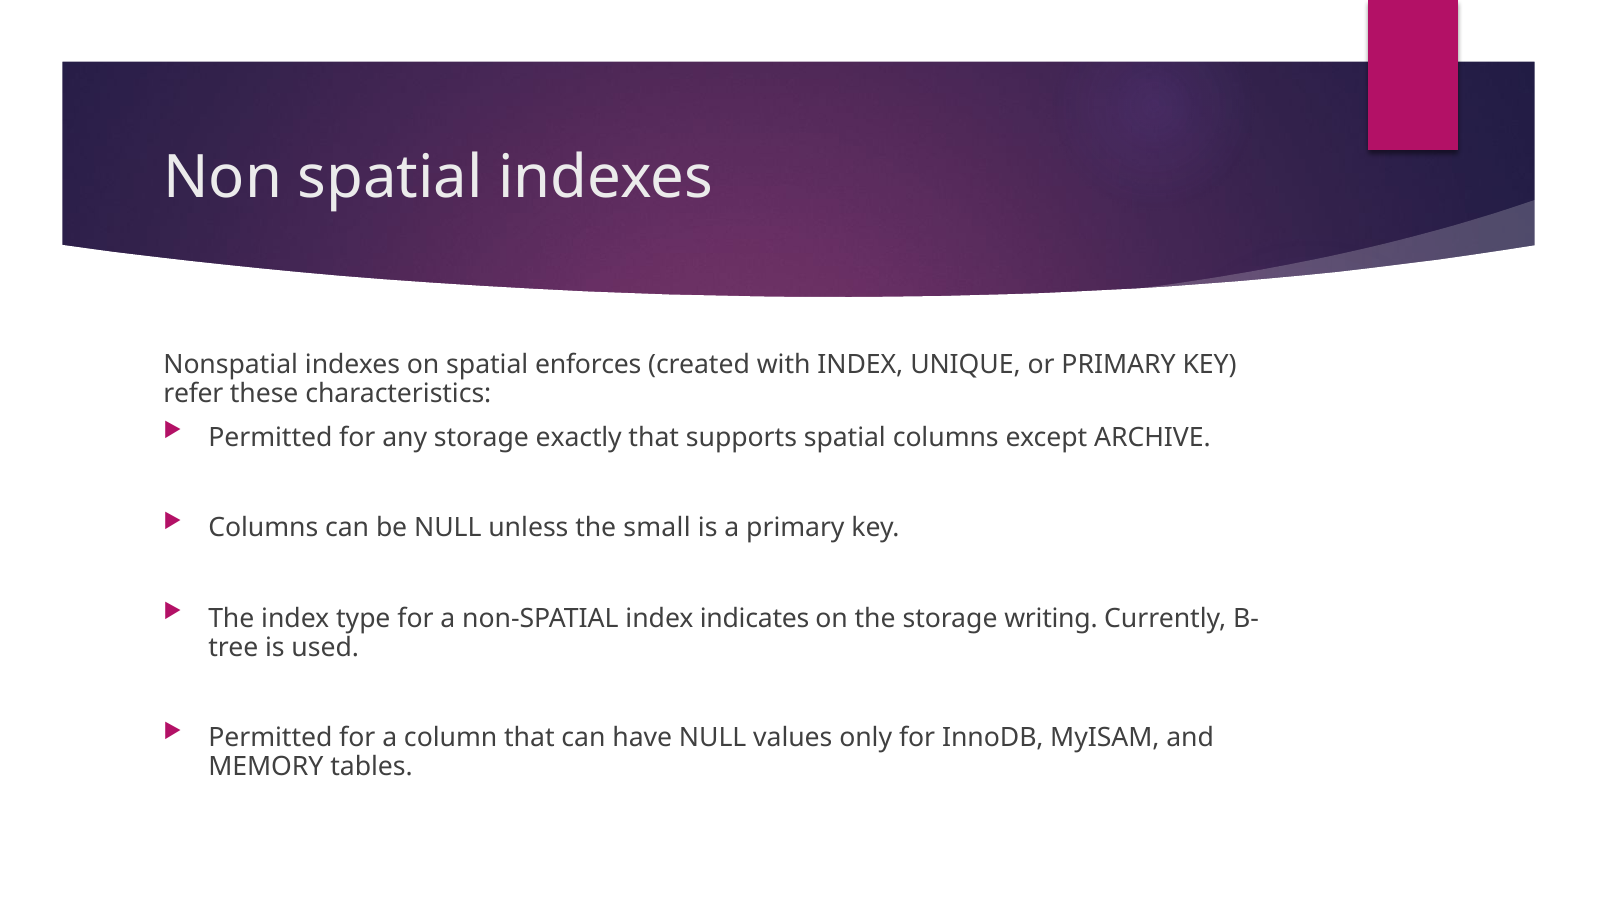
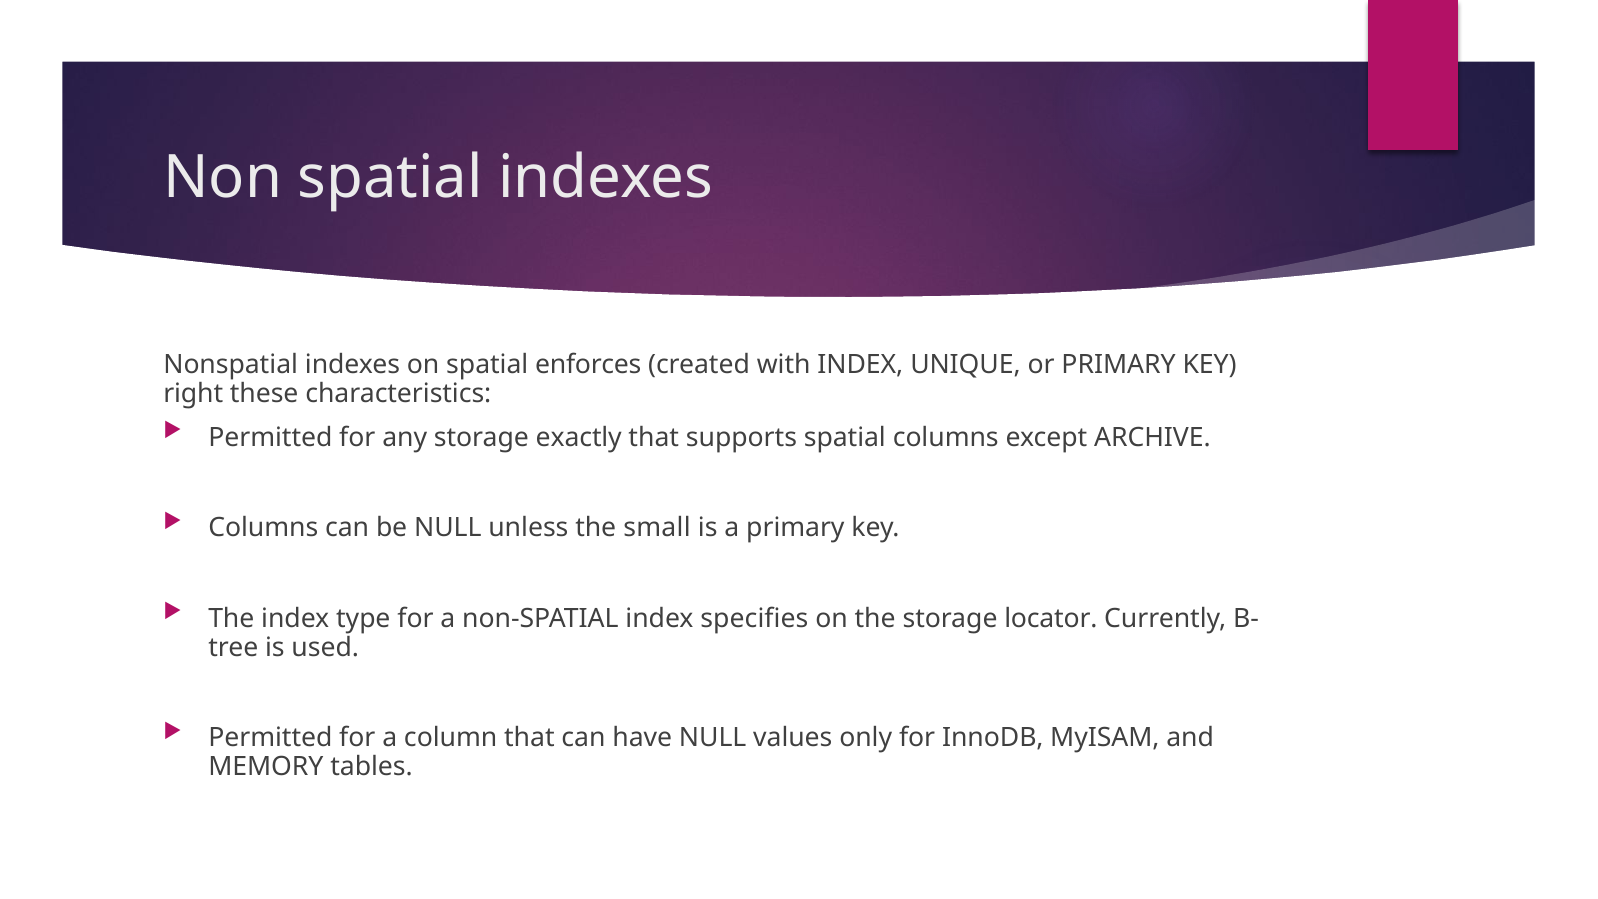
refer: refer -> right (193, 394)
indicates: indicates -> specifies (754, 619)
writing: writing -> locator (1051, 619)
